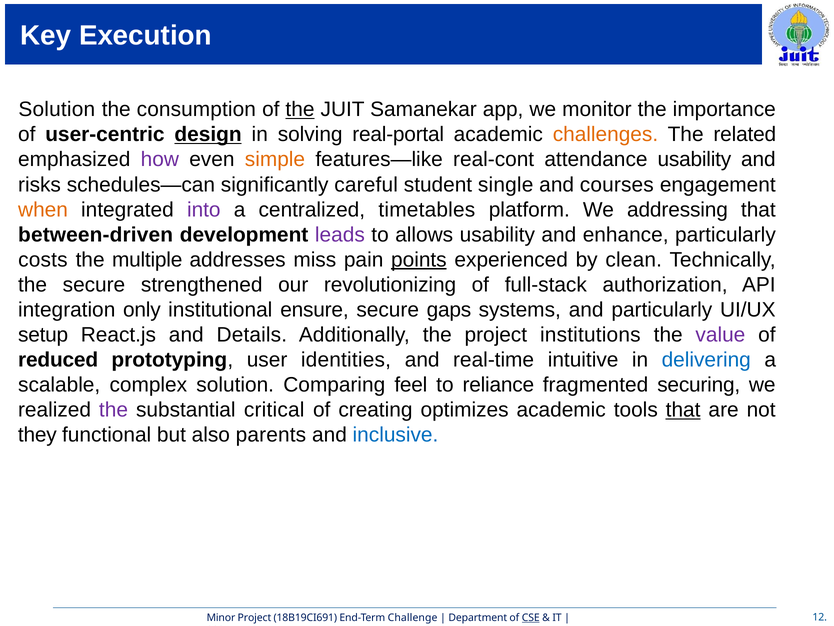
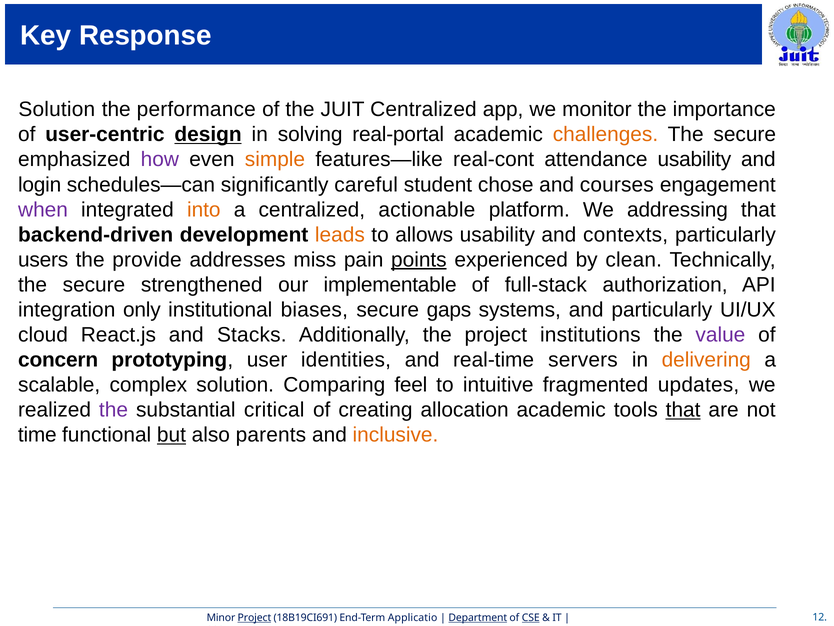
Execution: Execution -> Response (145, 36)
consumption: consumption -> performance (196, 109)
the underline: present -> none (300, 109)
JUIT Samanekar: Samanekar -> Centralized (423, 109)
related: related -> secure (745, 134)
risks: risks -> login (40, 184)
single: single -> chose (506, 184)
when colour: orange -> purple (43, 209)
into colour: purple -> orange (204, 209)
timetables: timetables -> actionable (427, 209)
between-driven: between-driven -> backend-driven (96, 235)
leads colour: purple -> orange (340, 235)
enhance: enhance -> contexts (626, 235)
costs: costs -> users (43, 260)
multiple: multiple -> provide (147, 260)
revolutionizing: revolutionizing -> implementable (390, 285)
ensure: ensure -> biases (314, 310)
setup: setup -> cloud (43, 335)
Details: Details -> Stacks (252, 335)
reduced: reduced -> concern (58, 360)
intuitive: intuitive -> servers (583, 360)
delivering colour: blue -> orange (706, 360)
reliance: reliance -> intuitive (498, 385)
securing: securing -> updates (699, 385)
optimizes: optimizes -> allocation (465, 410)
they: they -> time (37, 435)
but underline: none -> present (171, 435)
inclusive colour: blue -> orange (395, 435)
Project underline: none -> present (254, 617)
Challenge: Challenge -> Applicatio (413, 617)
Department underline: none -> present (478, 617)
